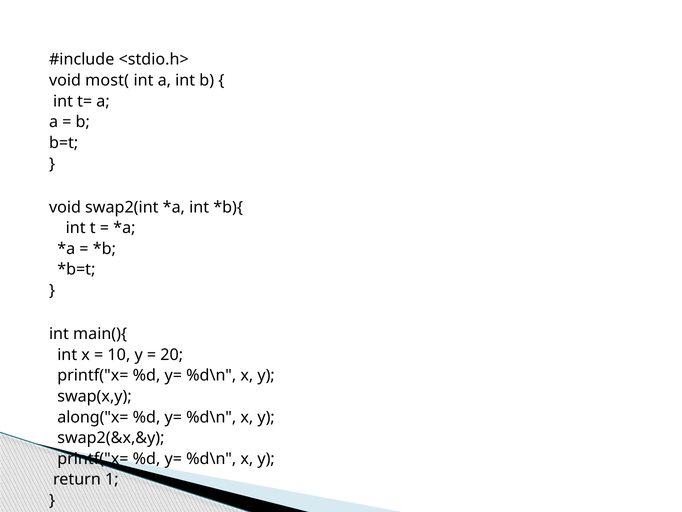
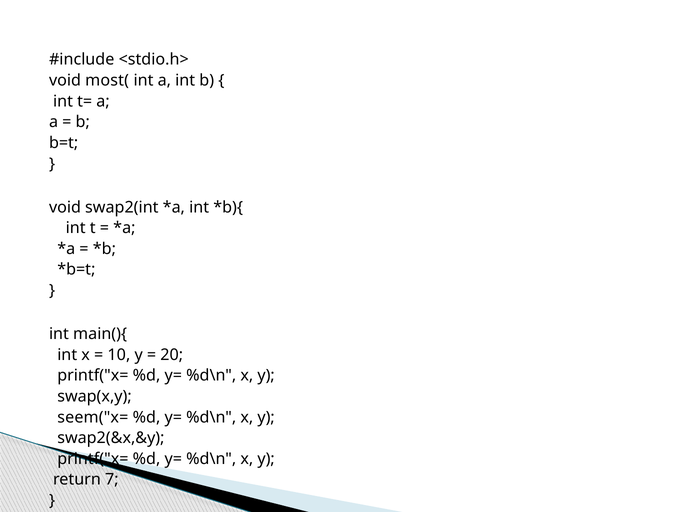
along("x=: along("x= -> seem("x= (93, 417)
1: 1 -> 7 (112, 479)
